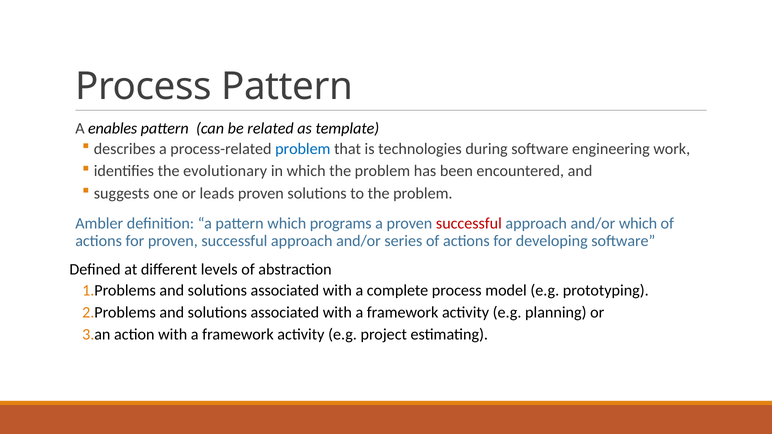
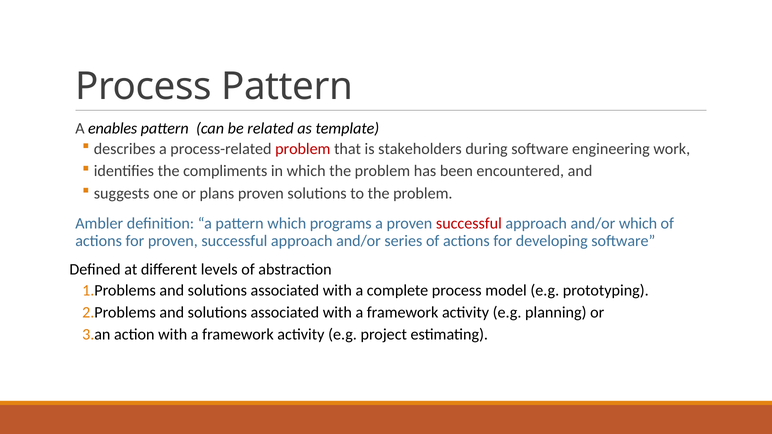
problem colour: blue -> red (303, 149)
technologies: technologies -> stakeholders (420, 149)
evolutionary: evolutionary -> compliments (225, 171)
leads: leads -> plans (217, 193)
